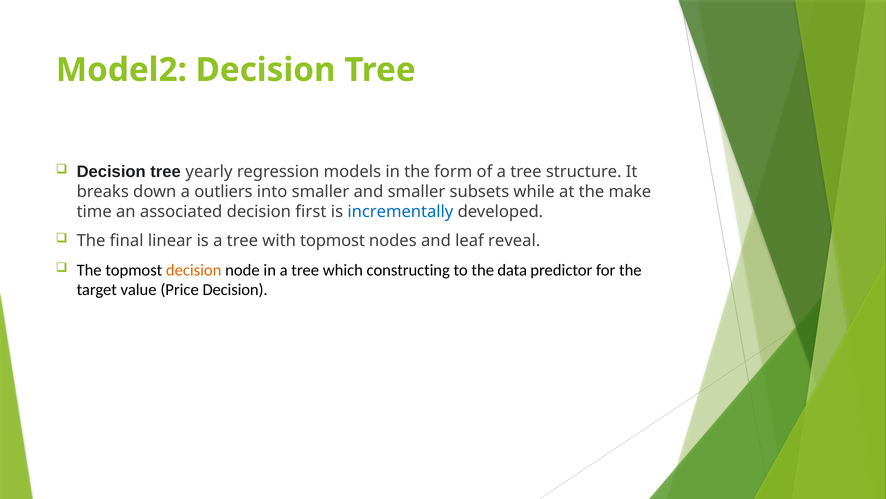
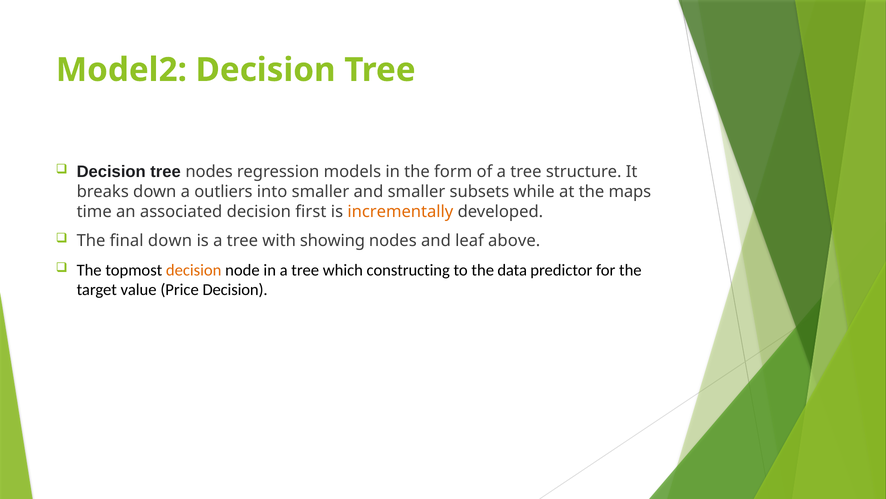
tree yearly: yearly -> nodes (209, 171)
make: make -> maps (630, 191)
incrementally colour: blue -> orange (400, 211)
final linear: linear -> down (170, 241)
with topmost: topmost -> showing (332, 241)
reveal: reveal -> above (514, 241)
